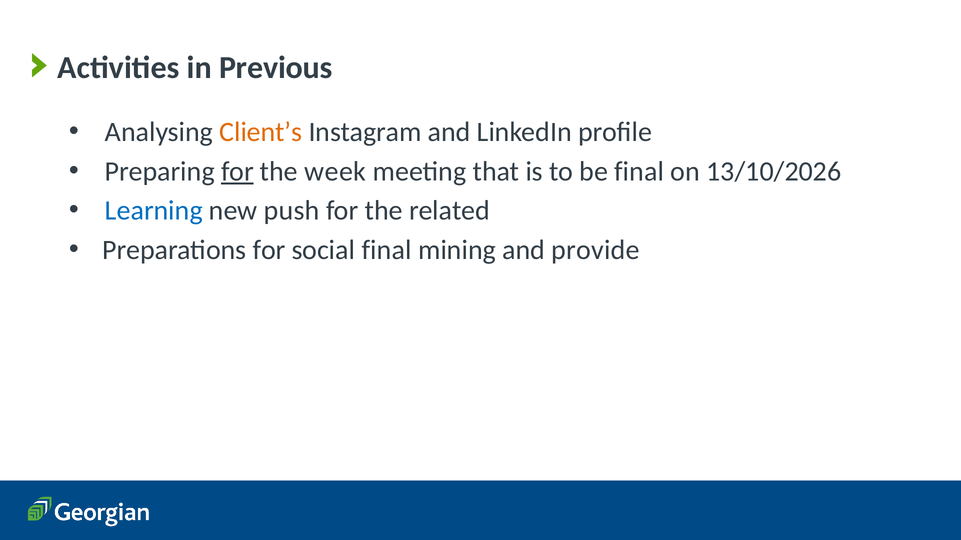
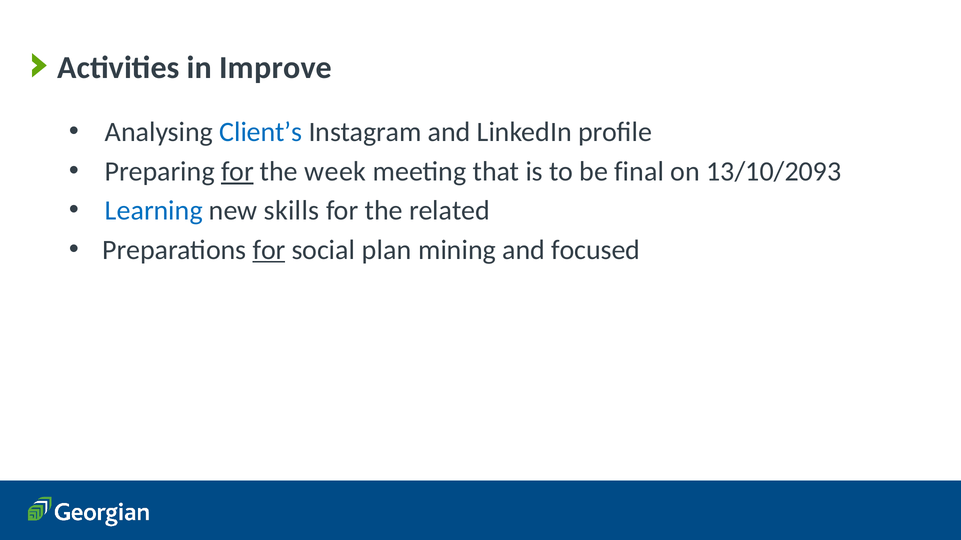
Previous: Previous -> Improve (276, 68)
Client’s colour: orange -> blue (261, 132)
13/10/2026: 13/10/2026 -> 13/10/2093 (774, 172)
push: push -> skills (292, 211)
for underline: none -> present (269, 250)
social final: final -> plan (387, 250)
provide: provide -> focused (596, 250)
